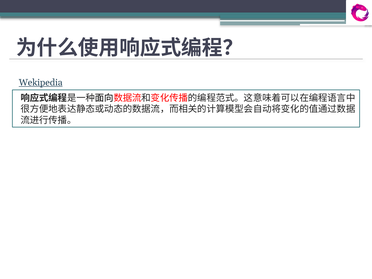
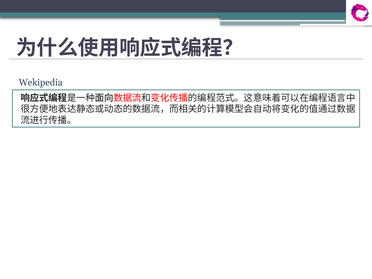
Wekipedia underline: present -> none (41, 82)
